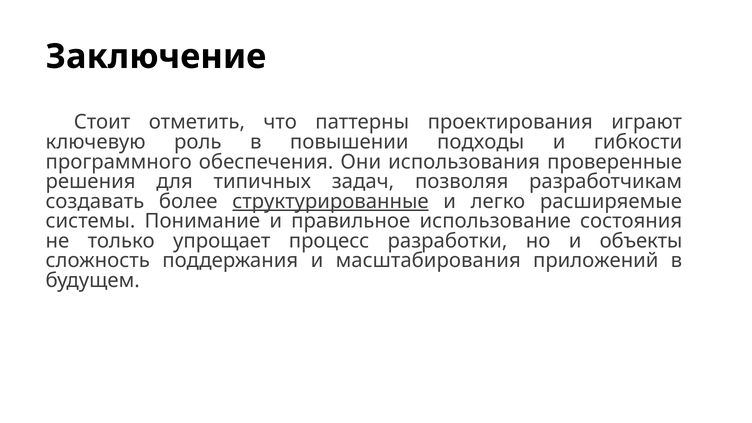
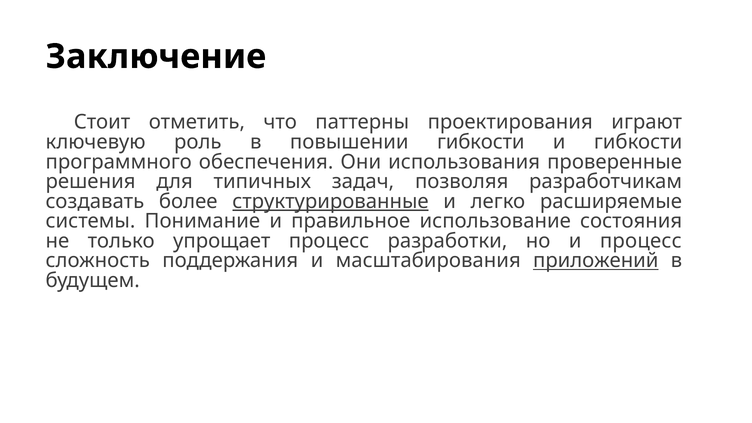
повышении подходы: подходы -> гибкости (481, 142)
и объекты: объекты -> процесс (641, 241)
приложений underline: none -> present (596, 261)
